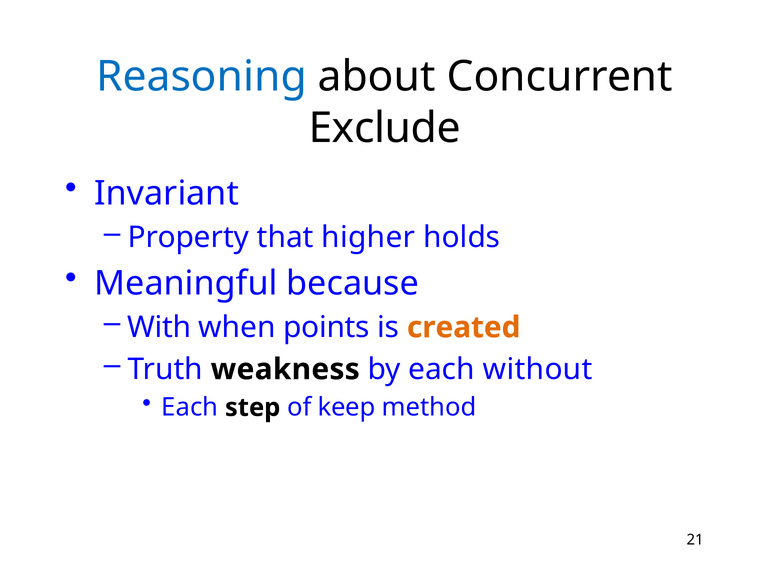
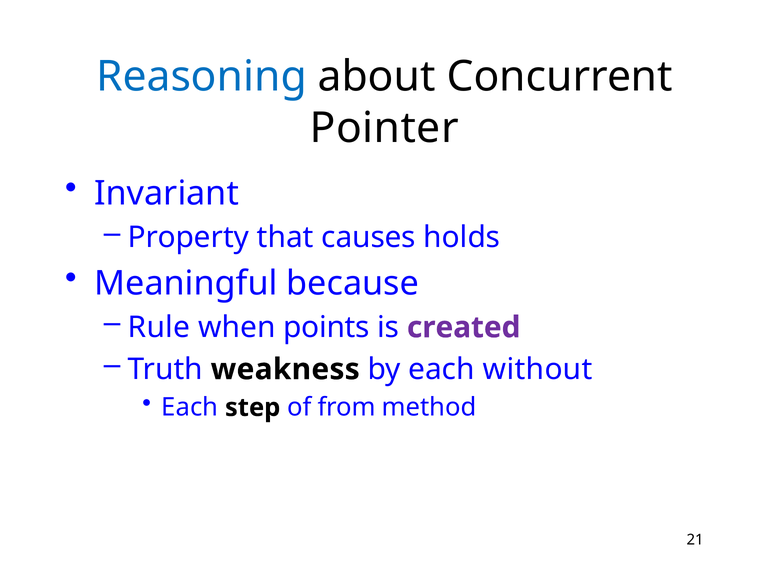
Exclude: Exclude -> Pointer (384, 128)
higher: higher -> causes (369, 238)
With: With -> Rule (159, 327)
created colour: orange -> purple (464, 327)
keep: keep -> from (347, 407)
